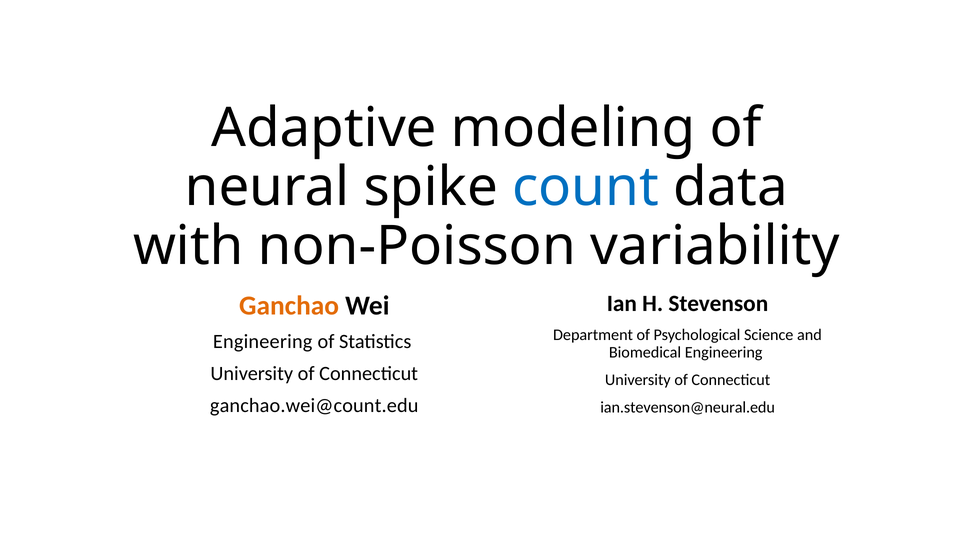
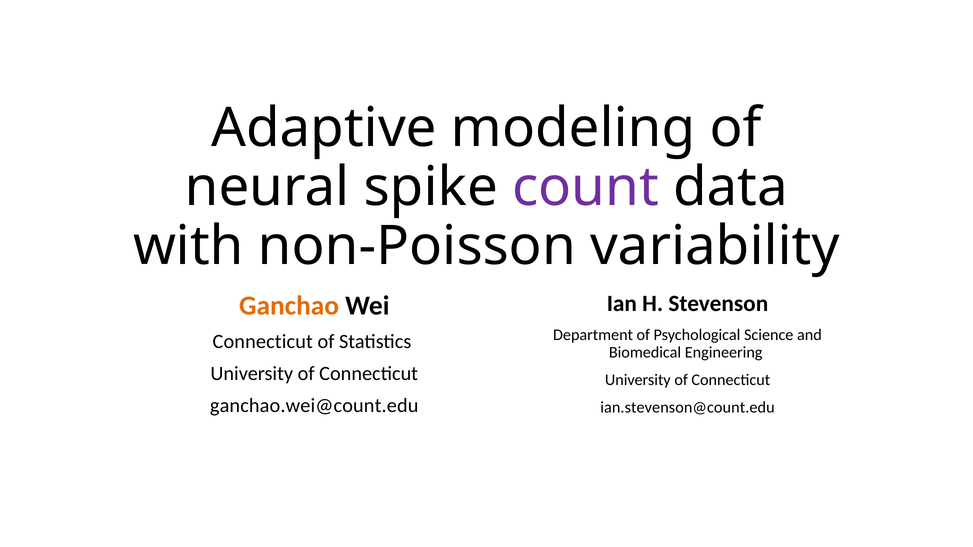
count colour: blue -> purple (585, 187)
Engineering: Engineering -> Connecticut (263, 342)
ian.stevenson@neural.edu: ian.stevenson@neural.edu -> ian.stevenson@count.edu (687, 408)
